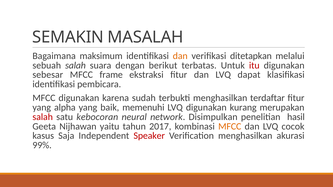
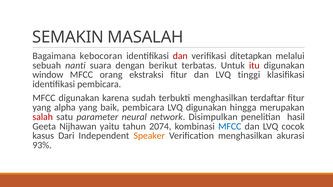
maksimum: maksimum -> kebocoran (101, 56)
dan colour: orange -> red (180, 56)
sebuah salah: salah -> nanti (75, 65)
sebesar: sebesar -> window (48, 75)
frame: frame -> orang (111, 75)
dapat: dapat -> tinggi (249, 75)
baik memenuhi: memenuhi -> pembicara (143, 108)
kurang: kurang -> hingga (243, 108)
kebocoran: kebocoran -> parameter (97, 117)
2017: 2017 -> 2074 (160, 127)
MFCC colour: orange -> blue (230, 127)
Saja: Saja -> Dari (66, 136)
Speaker colour: red -> orange (149, 136)
99%: 99% -> 93% (42, 145)
